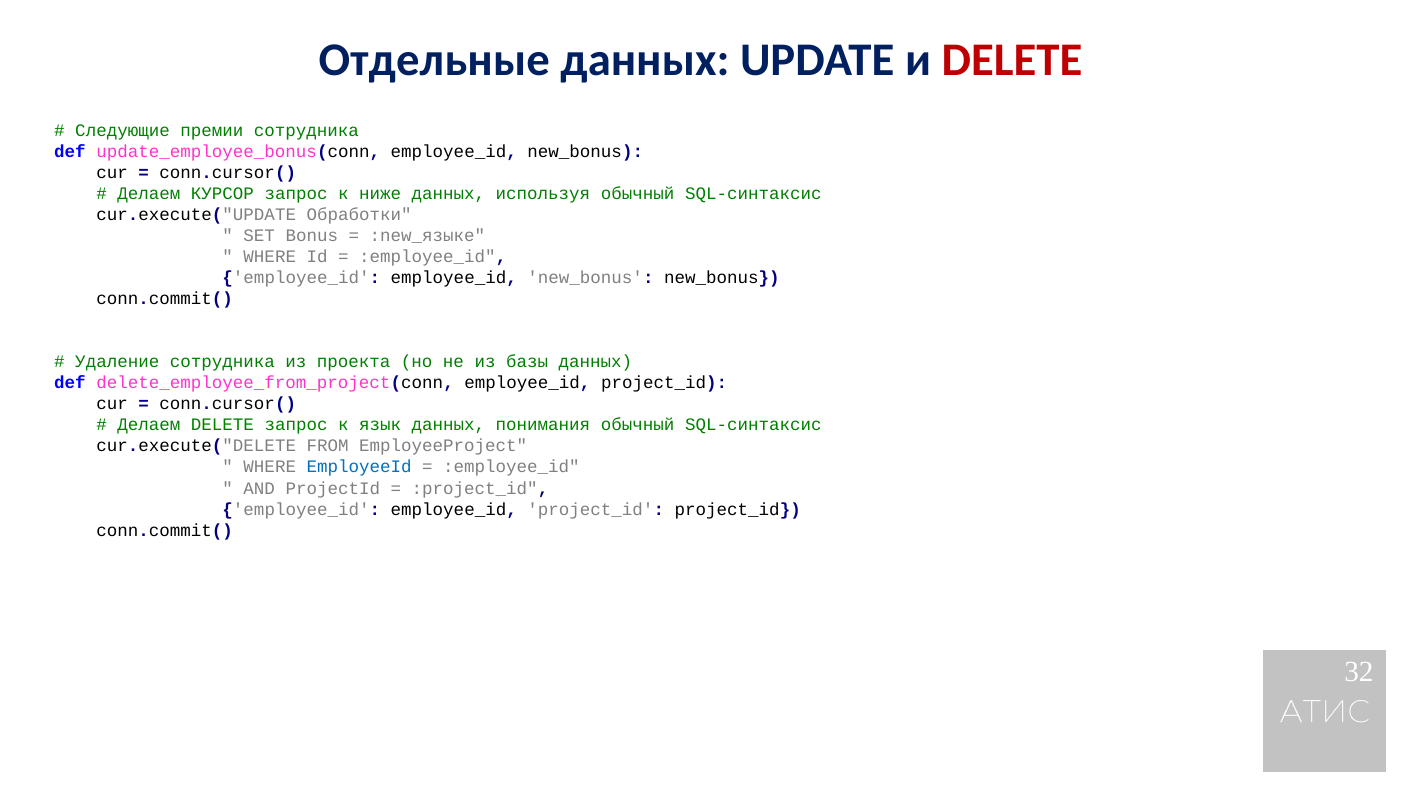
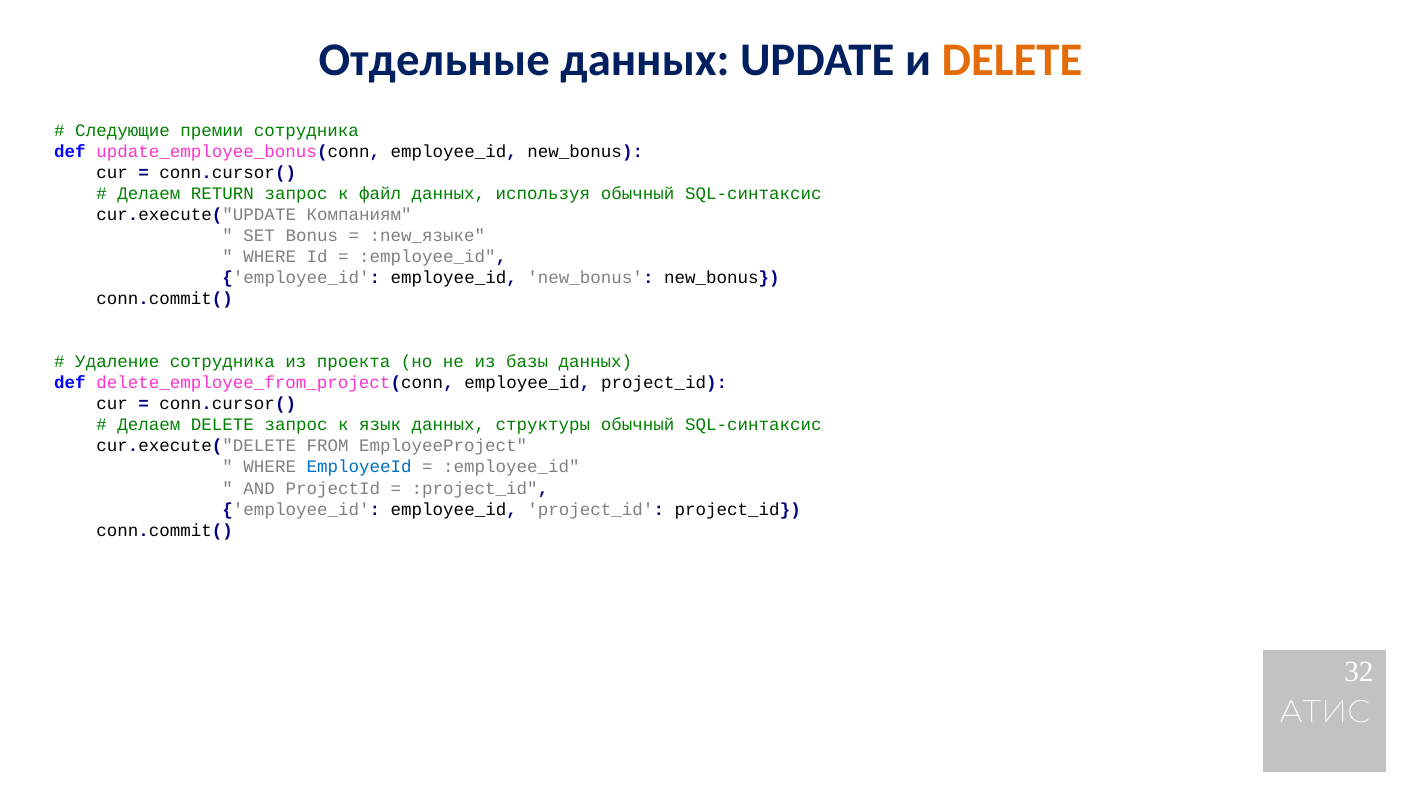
DELETE colour: red -> orange (1012, 60)
КУРСОР: КУРСОР -> RETURN (222, 194)
ниже: ниже -> файл (380, 194)
Обработки: Обработки -> Компаниям (359, 215)
понимания: понимания -> структуры (543, 425)
